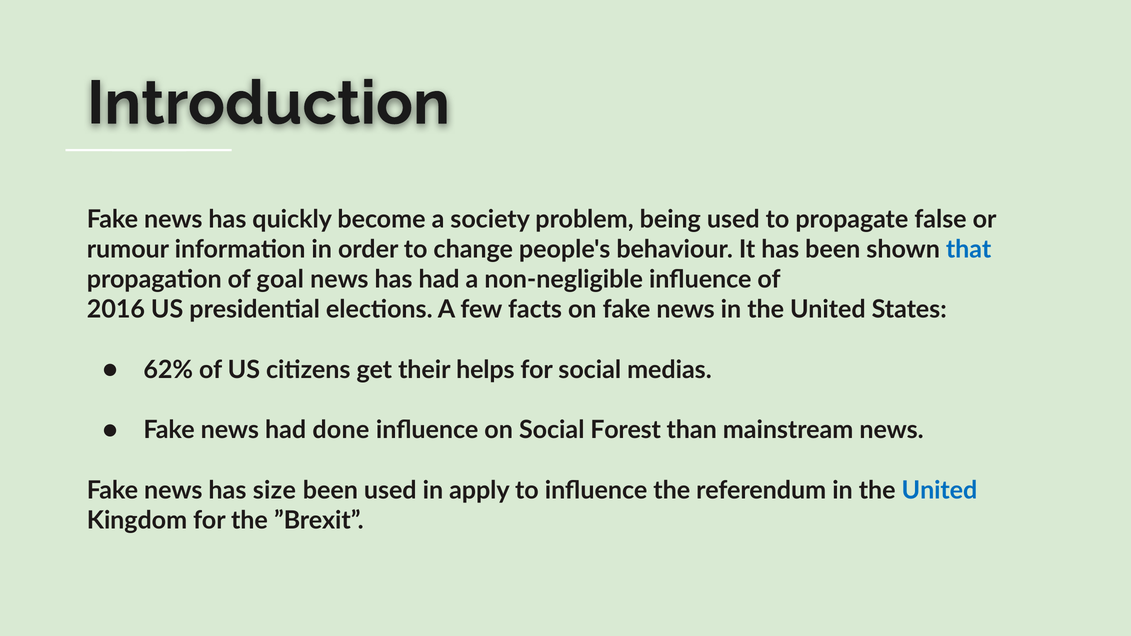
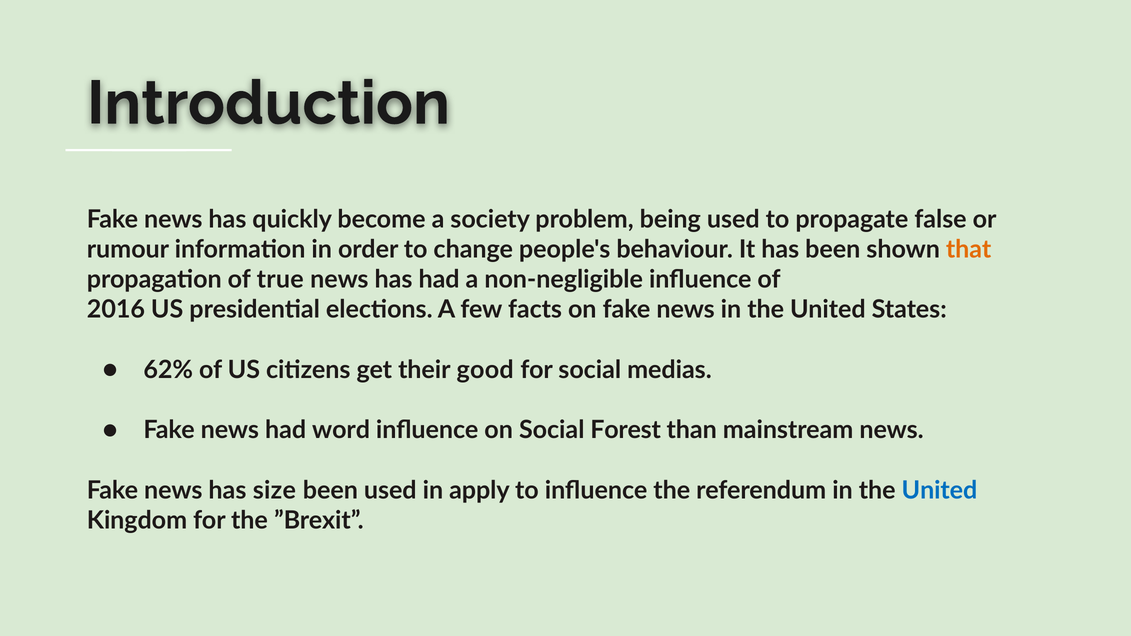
that colour: blue -> orange (969, 249)
goal: goal -> true (280, 280)
helps: helps -> good (485, 370)
done: done -> word (341, 430)
